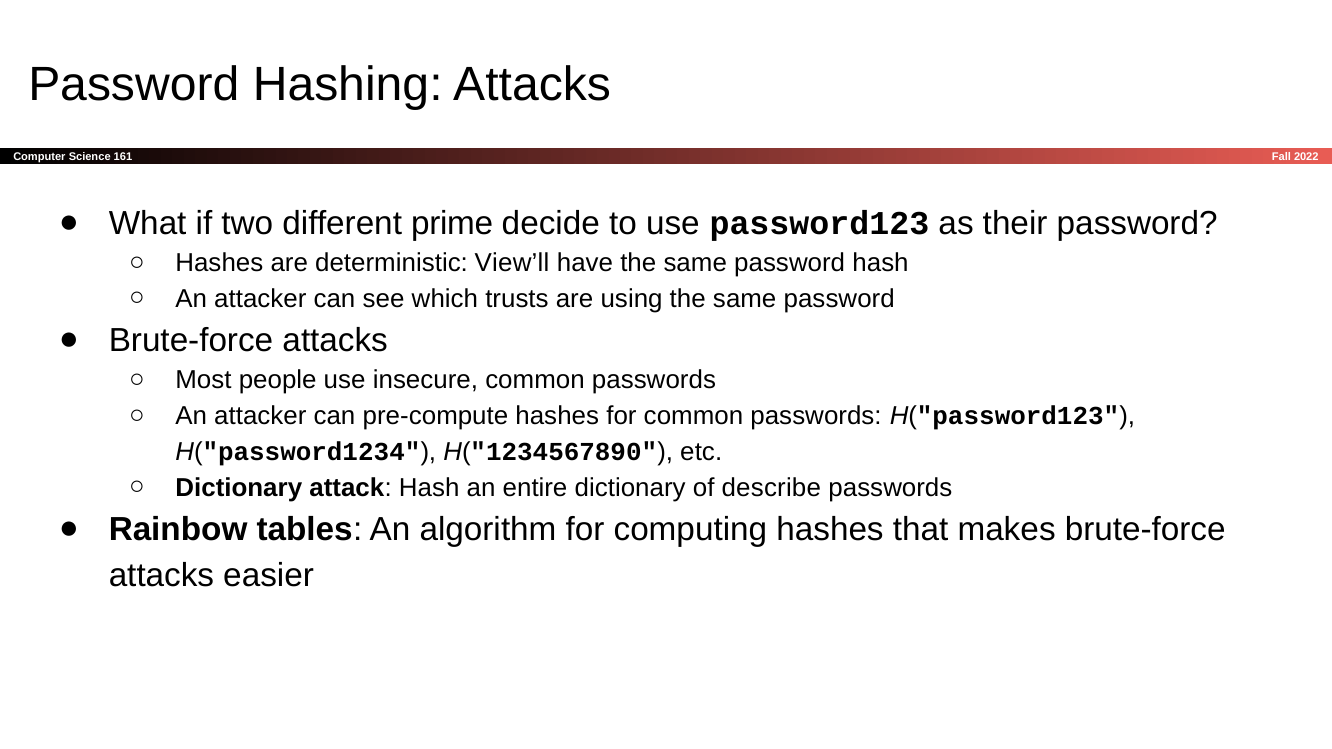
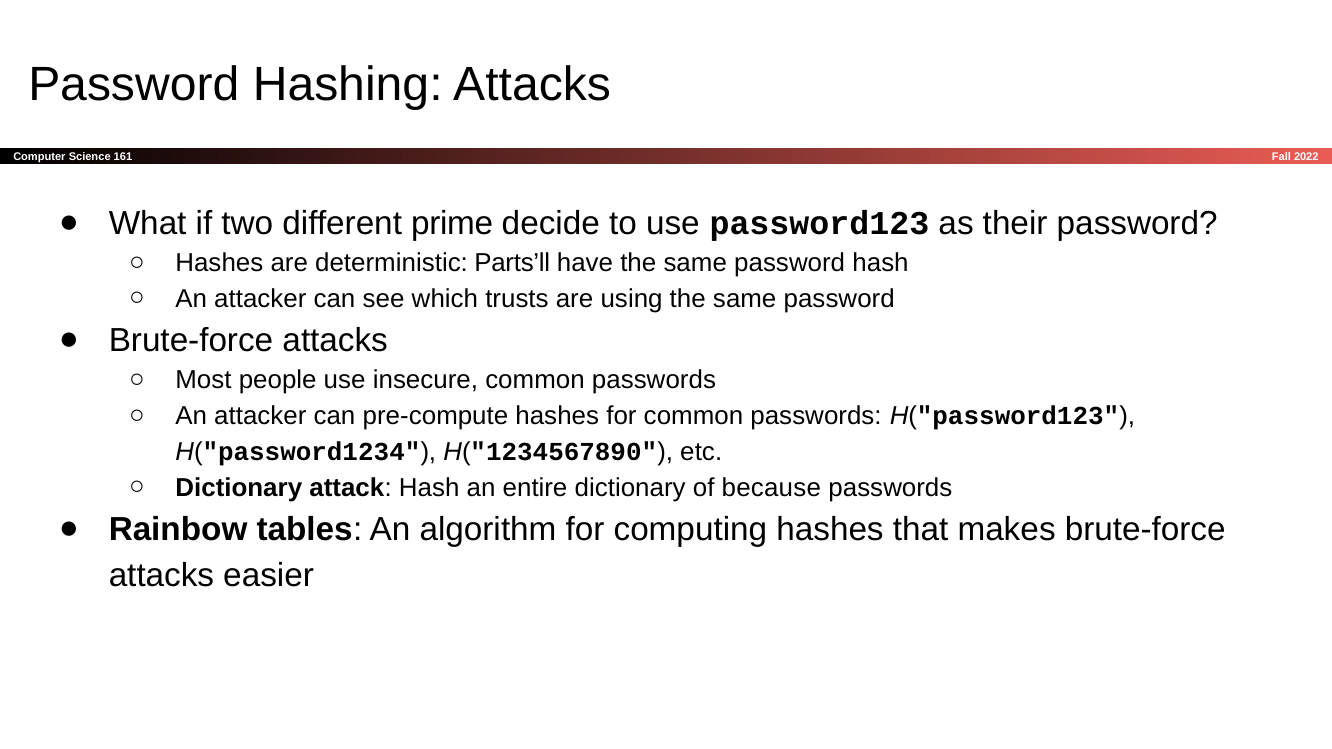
View’ll: View’ll -> Parts’ll (512, 263)
describe: describe -> because (771, 488)
